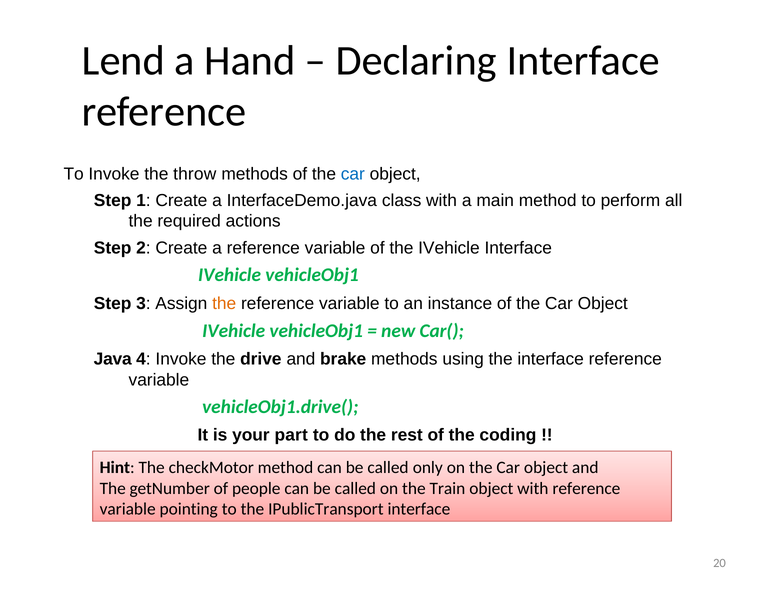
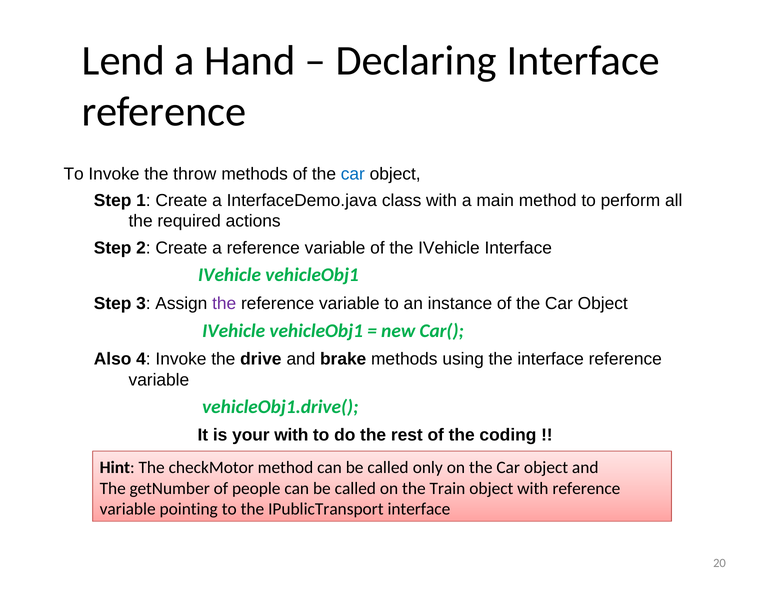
the colour: orange -> purple (224, 304)
Java: Java -> Also (113, 359)
your part: part -> with (291, 435)
